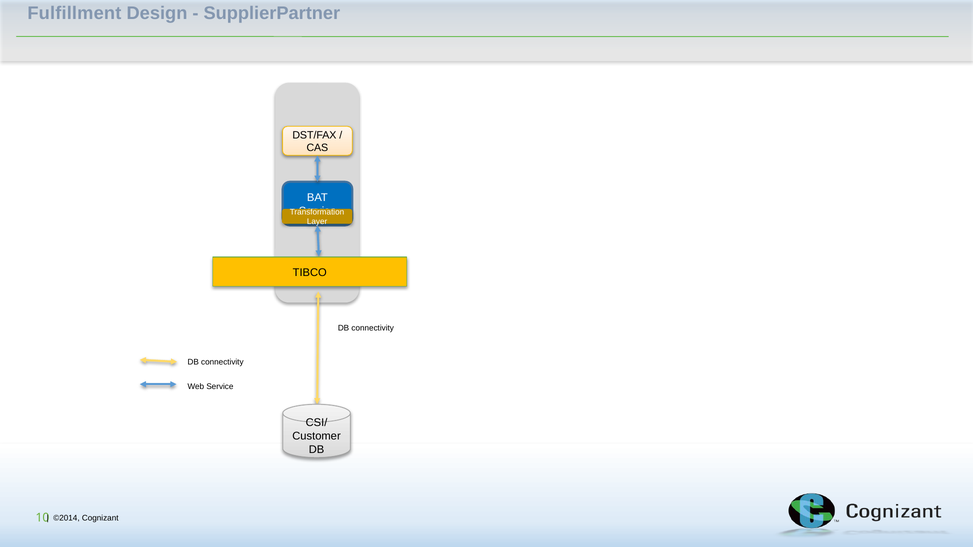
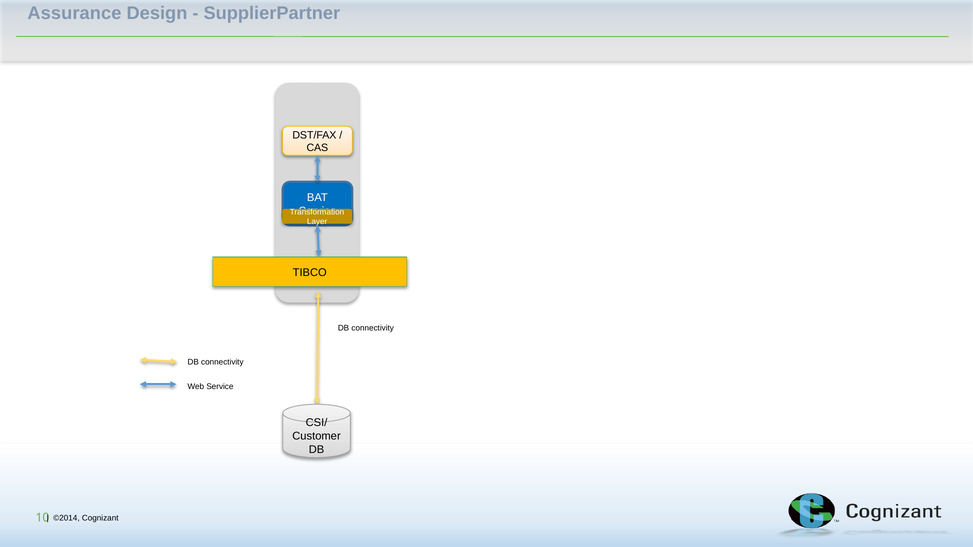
Fulfillment: Fulfillment -> Assurance (74, 13)
